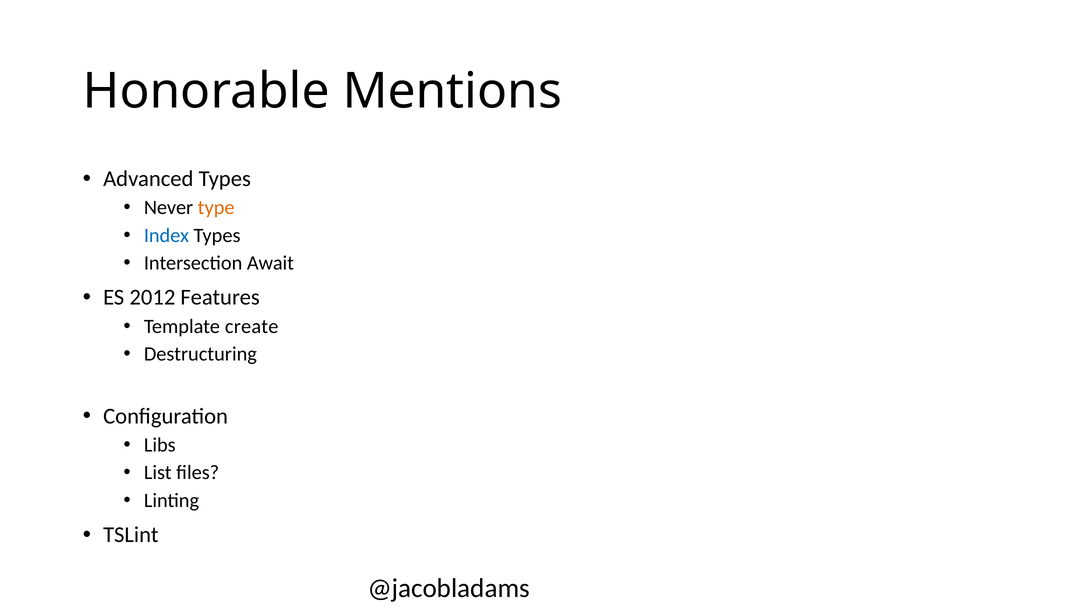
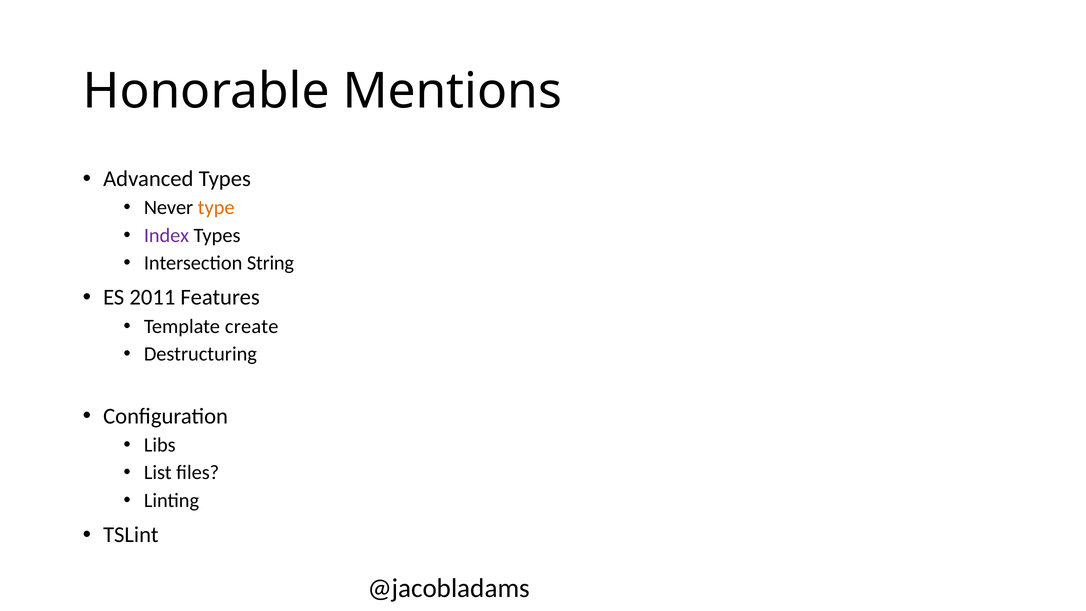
Index colour: blue -> purple (166, 235)
Await: Await -> String (270, 263)
2012: 2012 -> 2011 (152, 297)
